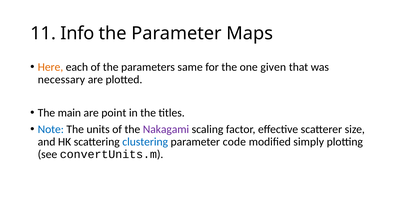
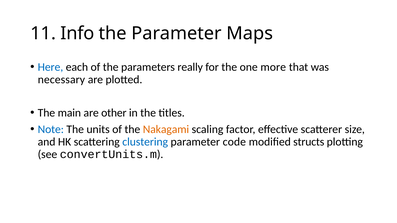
Here colour: orange -> blue (50, 67)
same: same -> really (190, 67)
given: given -> more (273, 67)
point: point -> other (114, 113)
Nakagami colour: purple -> orange (166, 130)
simply: simply -> structs (309, 142)
